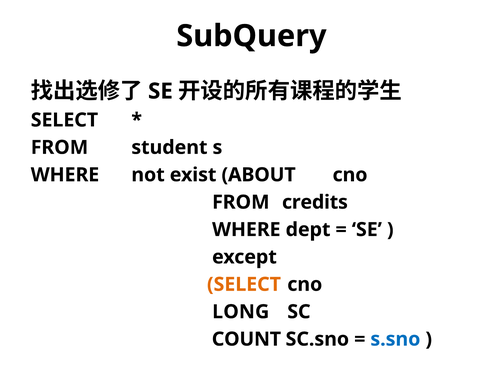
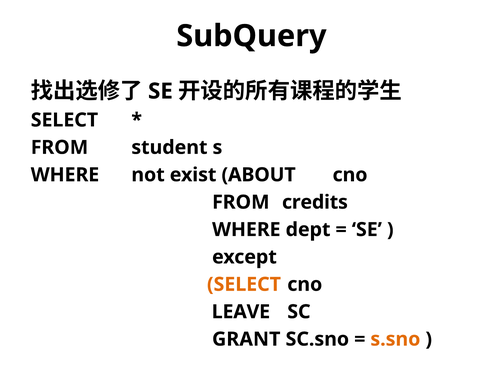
LONG: LONG -> LEAVE (241, 312)
COUNT: COUNT -> GRANT (246, 339)
s.sno colour: blue -> orange (395, 339)
